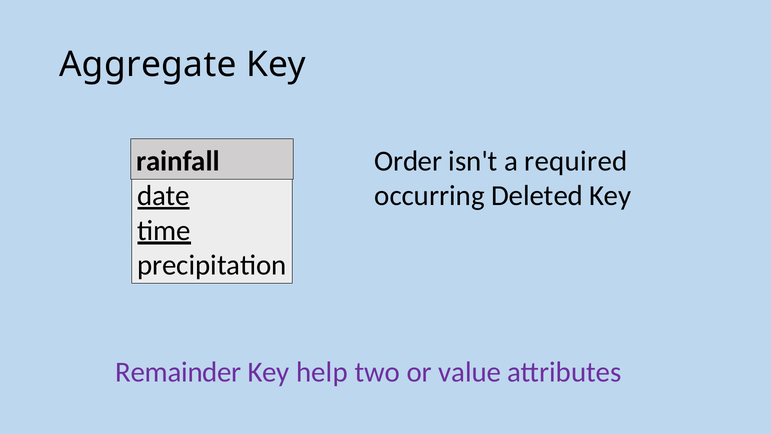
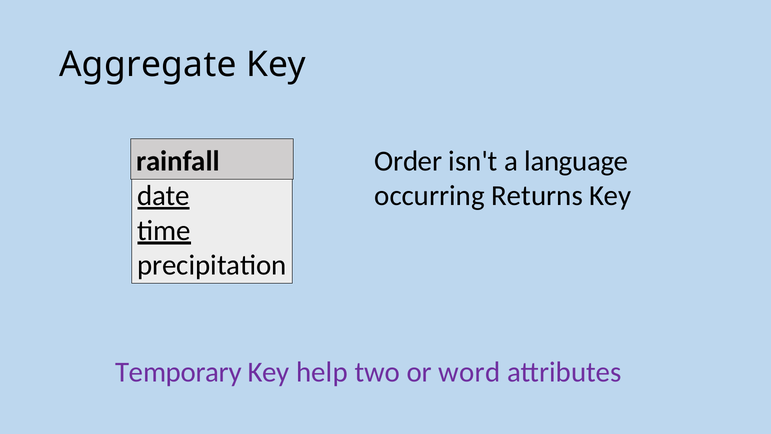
required: required -> language (576, 161)
Deleted: Deleted -> Returns (537, 196)
Remainder: Remainder -> Temporary (178, 372)
value: value -> word (469, 372)
